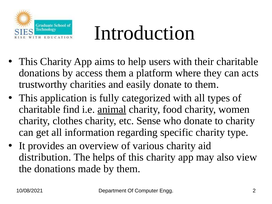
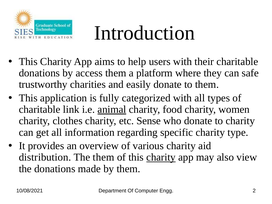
acts: acts -> safe (250, 73)
find: find -> link (71, 109)
The helps: helps -> them (104, 157)
charity underline: none -> present (161, 157)
